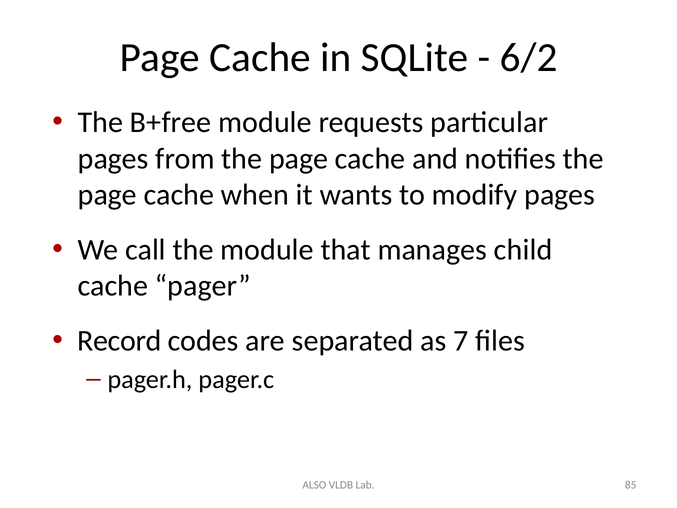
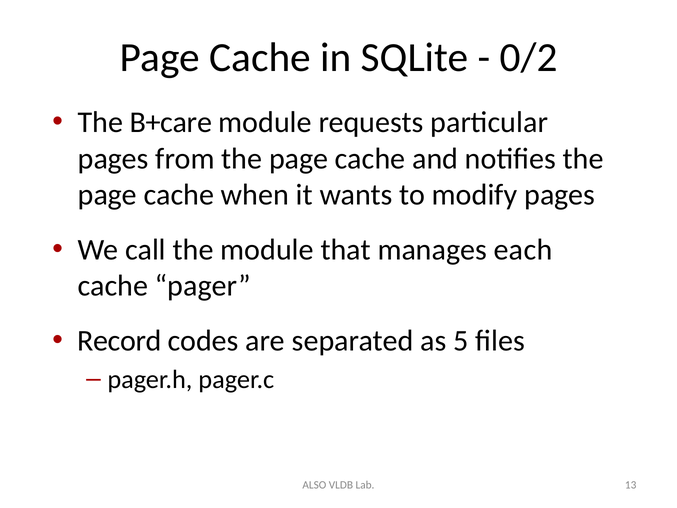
6/2: 6/2 -> 0/2 (529, 58)
B+free: B+free -> B+care (171, 122)
child: child -> each (523, 250)
7: 7 -> 5 (461, 341)
85: 85 -> 13 (631, 485)
